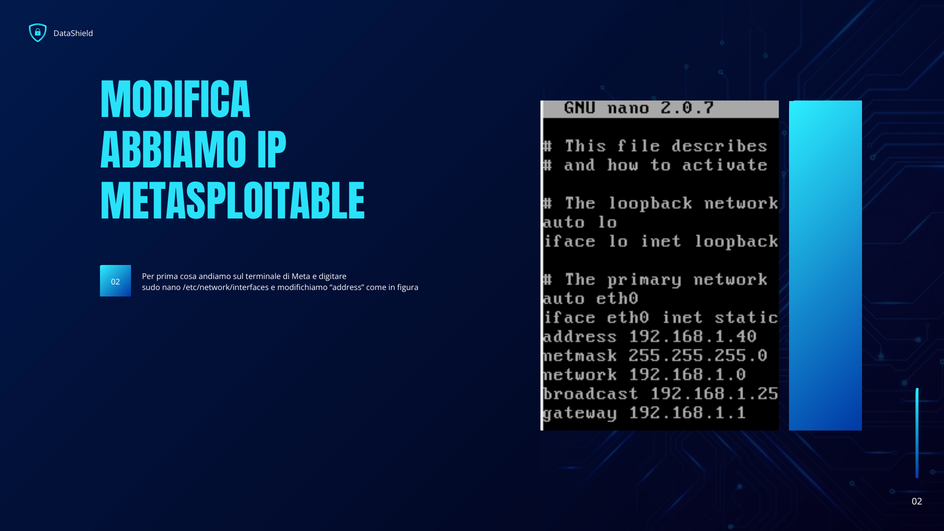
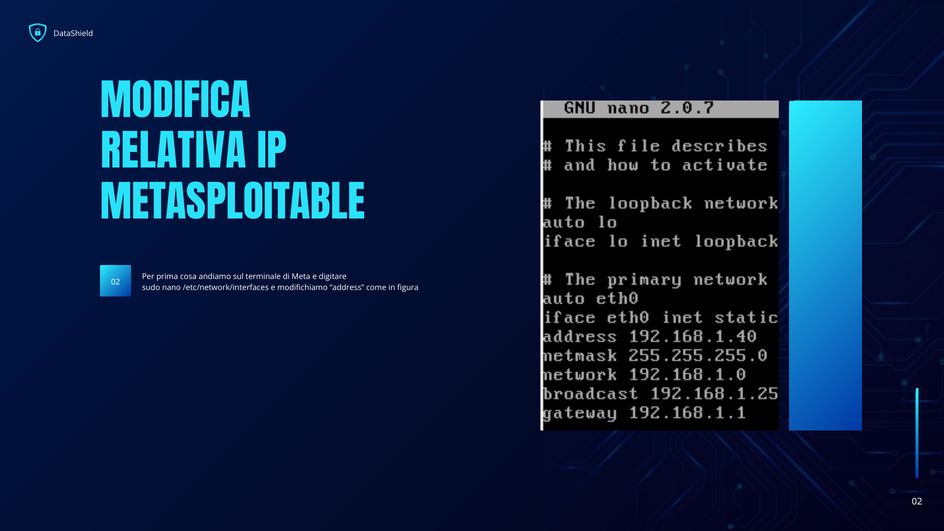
ABBIAMO: ABBIAMO -> RELATIVA (173, 154)
